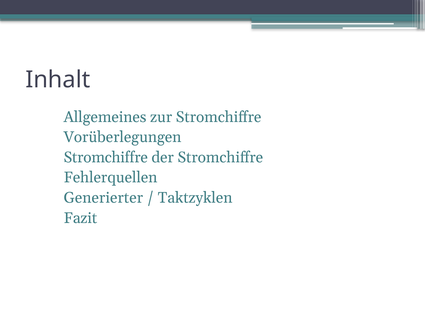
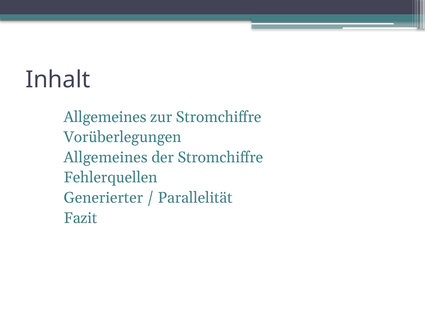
Stromchiffre: Stromchiffre -> Allgemeines (106, 157)
Taktzyklen: Taktzyklen -> Parallelität (195, 198)
